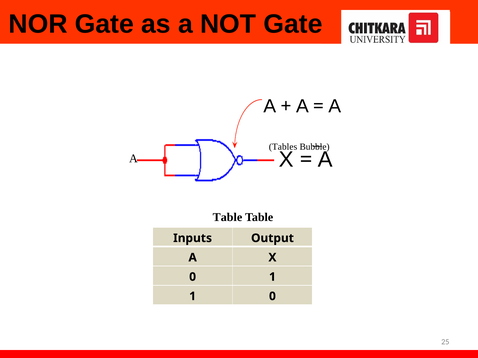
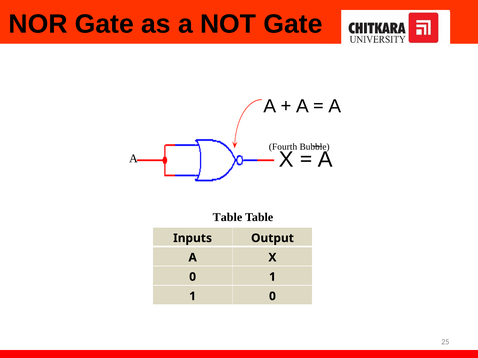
Tables: Tables -> Fourth (283, 147)
